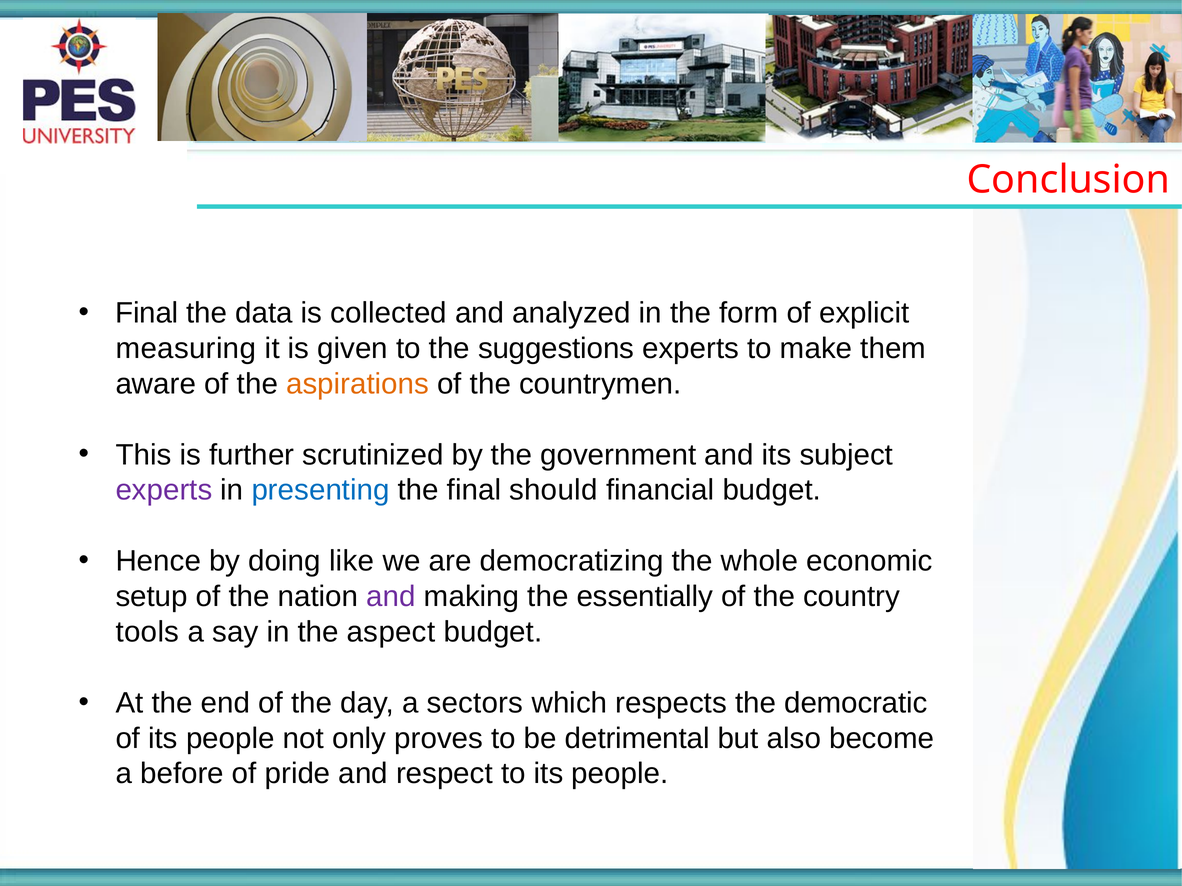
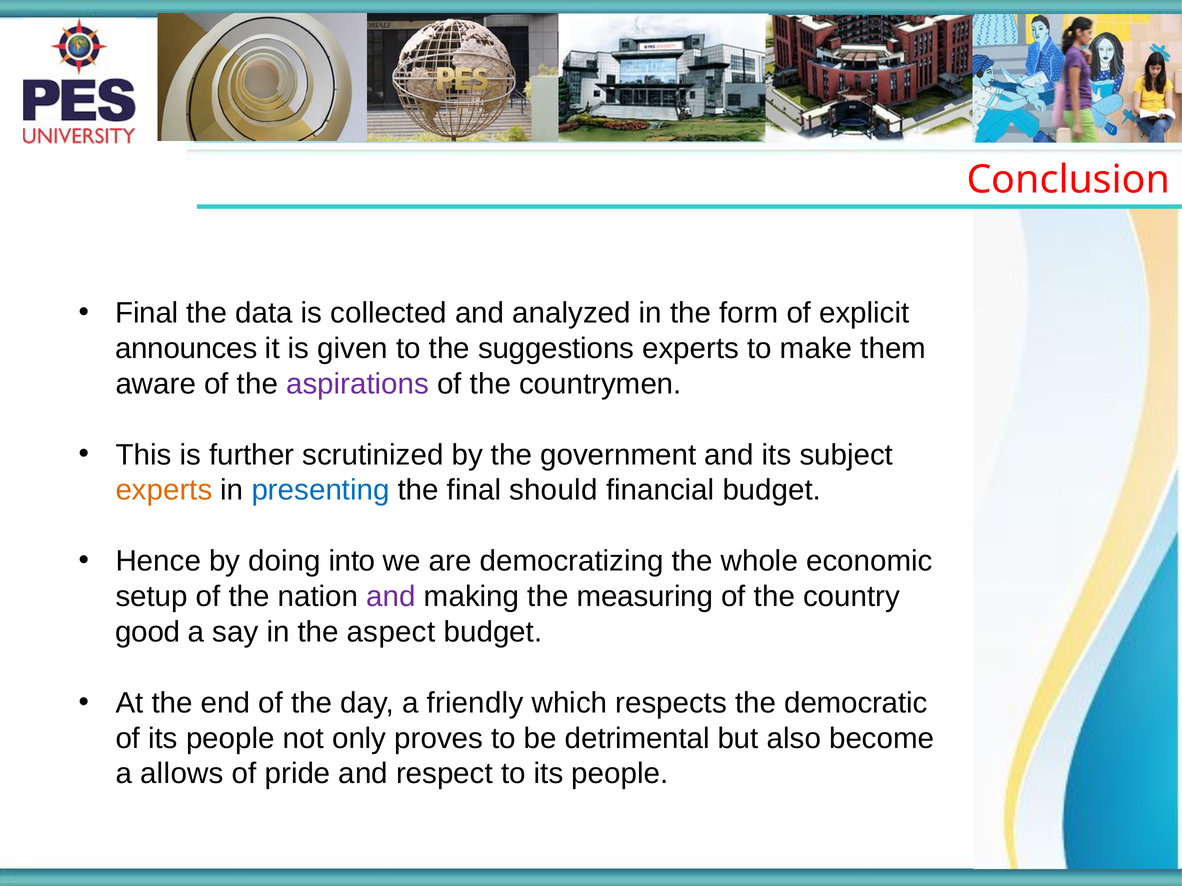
measuring: measuring -> announces (186, 349)
aspirations colour: orange -> purple (358, 384)
experts colour: purple -> orange (164, 491)
like: like -> into (352, 561)
essentially: essentially -> measuring (645, 597)
tools: tools -> good (148, 632)
sectors: sectors -> friendly (475, 703)
before: before -> allows (182, 774)
